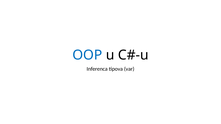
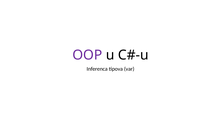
OOP colour: blue -> purple (87, 55)
